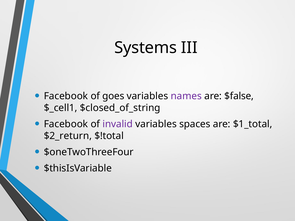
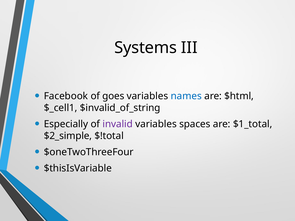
names colour: purple -> blue (186, 96)
$false: $false -> $html (239, 96)
$closed_of_string: $closed_of_string -> $invalid_of_string (120, 108)
Facebook: Facebook -> Especially (66, 124)
$2_return: $2_return -> $2_simple (68, 136)
